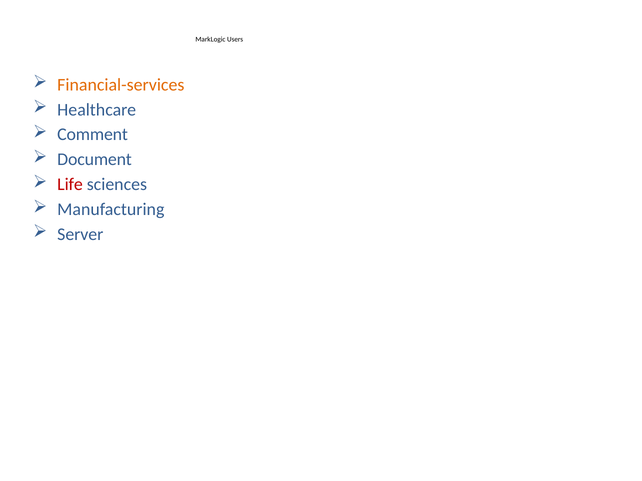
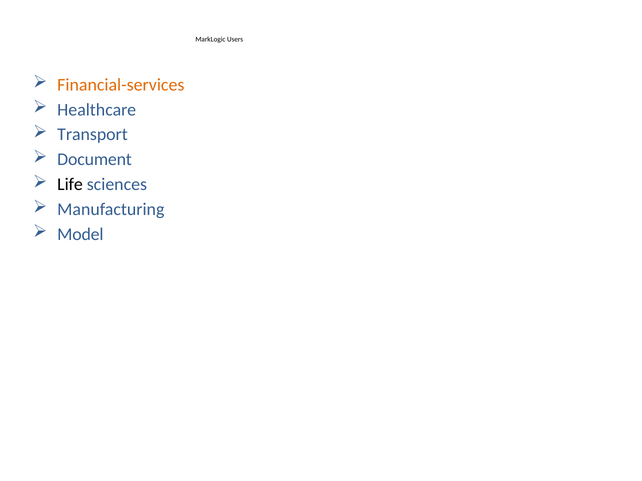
Comment: Comment -> Transport (92, 135)
Life colour: red -> black (70, 185)
Server: Server -> Model (80, 235)
